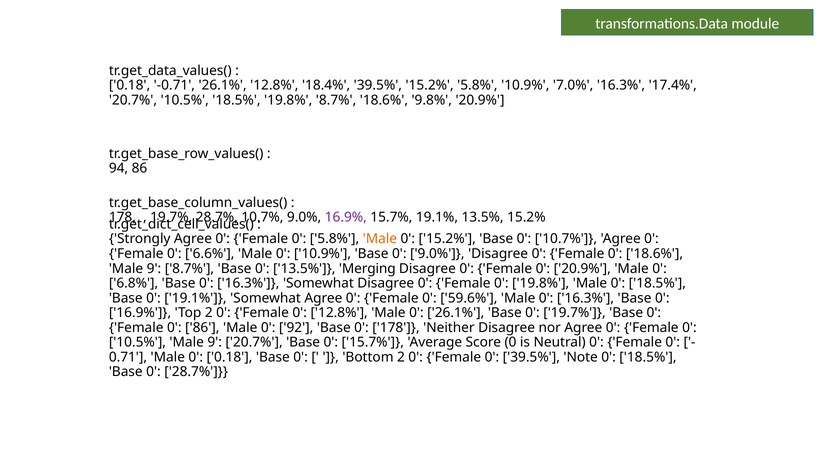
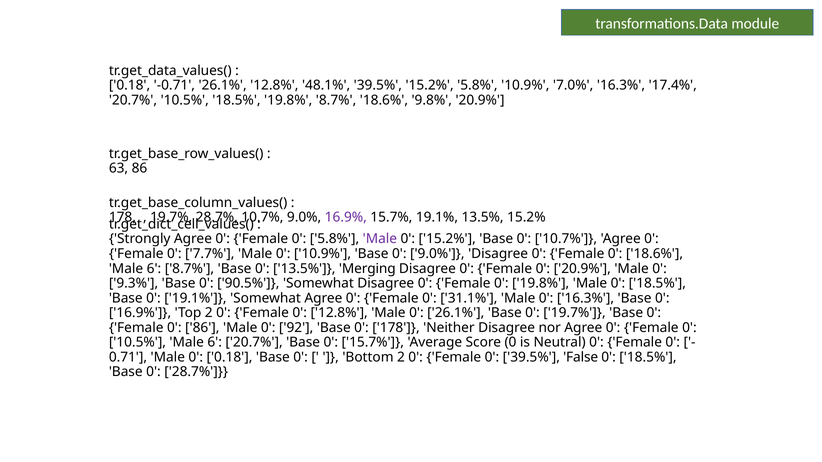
18.4%: 18.4% -> 48.1% (326, 85)
94: 94 -> 63 (119, 168)
Male colour: orange -> purple (380, 239)
6.6%: 6.6% -> 7.7% (210, 254)
9: 9 -> 6 (154, 269)
6.8%: 6.8% -> 9.3% (134, 284)
Base 0 16.3%: 16.3% -> 90.5% (248, 284)
59.6%: 59.6% -> 31.1% (469, 298)
10.5% Male 9: 9 -> 6 (215, 343)
Note: Note -> False (581, 357)
